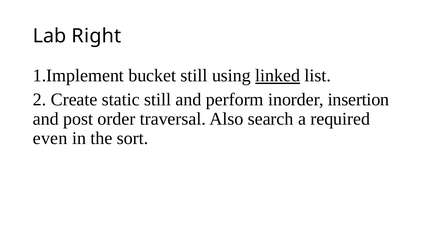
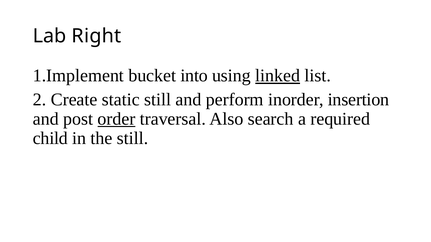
bucket still: still -> into (194, 76)
order underline: none -> present (116, 119)
even: even -> child (50, 138)
the sort: sort -> still (133, 138)
